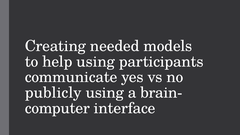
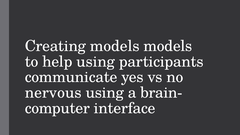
Creating needed: needed -> models (115, 46)
publicly: publicly -> nervous (53, 93)
